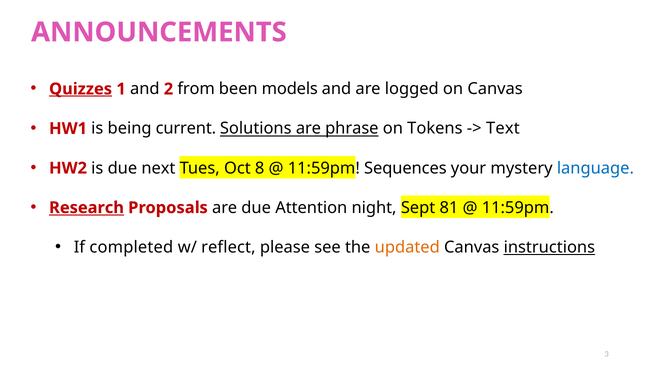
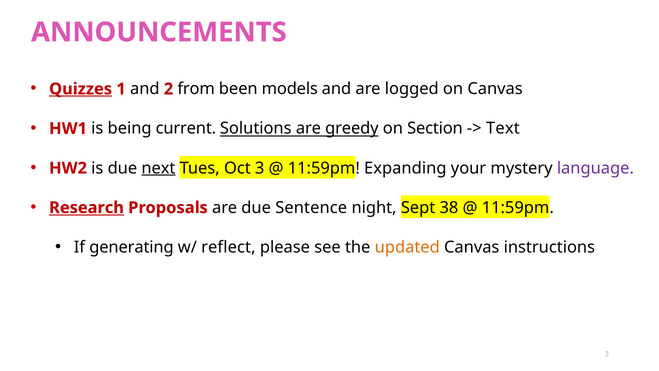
phrase: phrase -> greedy (352, 128)
Tokens: Tokens -> Section (435, 128)
next underline: none -> present (158, 168)
Oct 8: 8 -> 3 (260, 168)
Sequences: Sequences -> Expanding (405, 168)
language colour: blue -> purple (595, 168)
Attention: Attention -> Sentence (311, 208)
81: 81 -> 38 (449, 208)
completed: completed -> generating (131, 247)
instructions underline: present -> none (549, 247)
